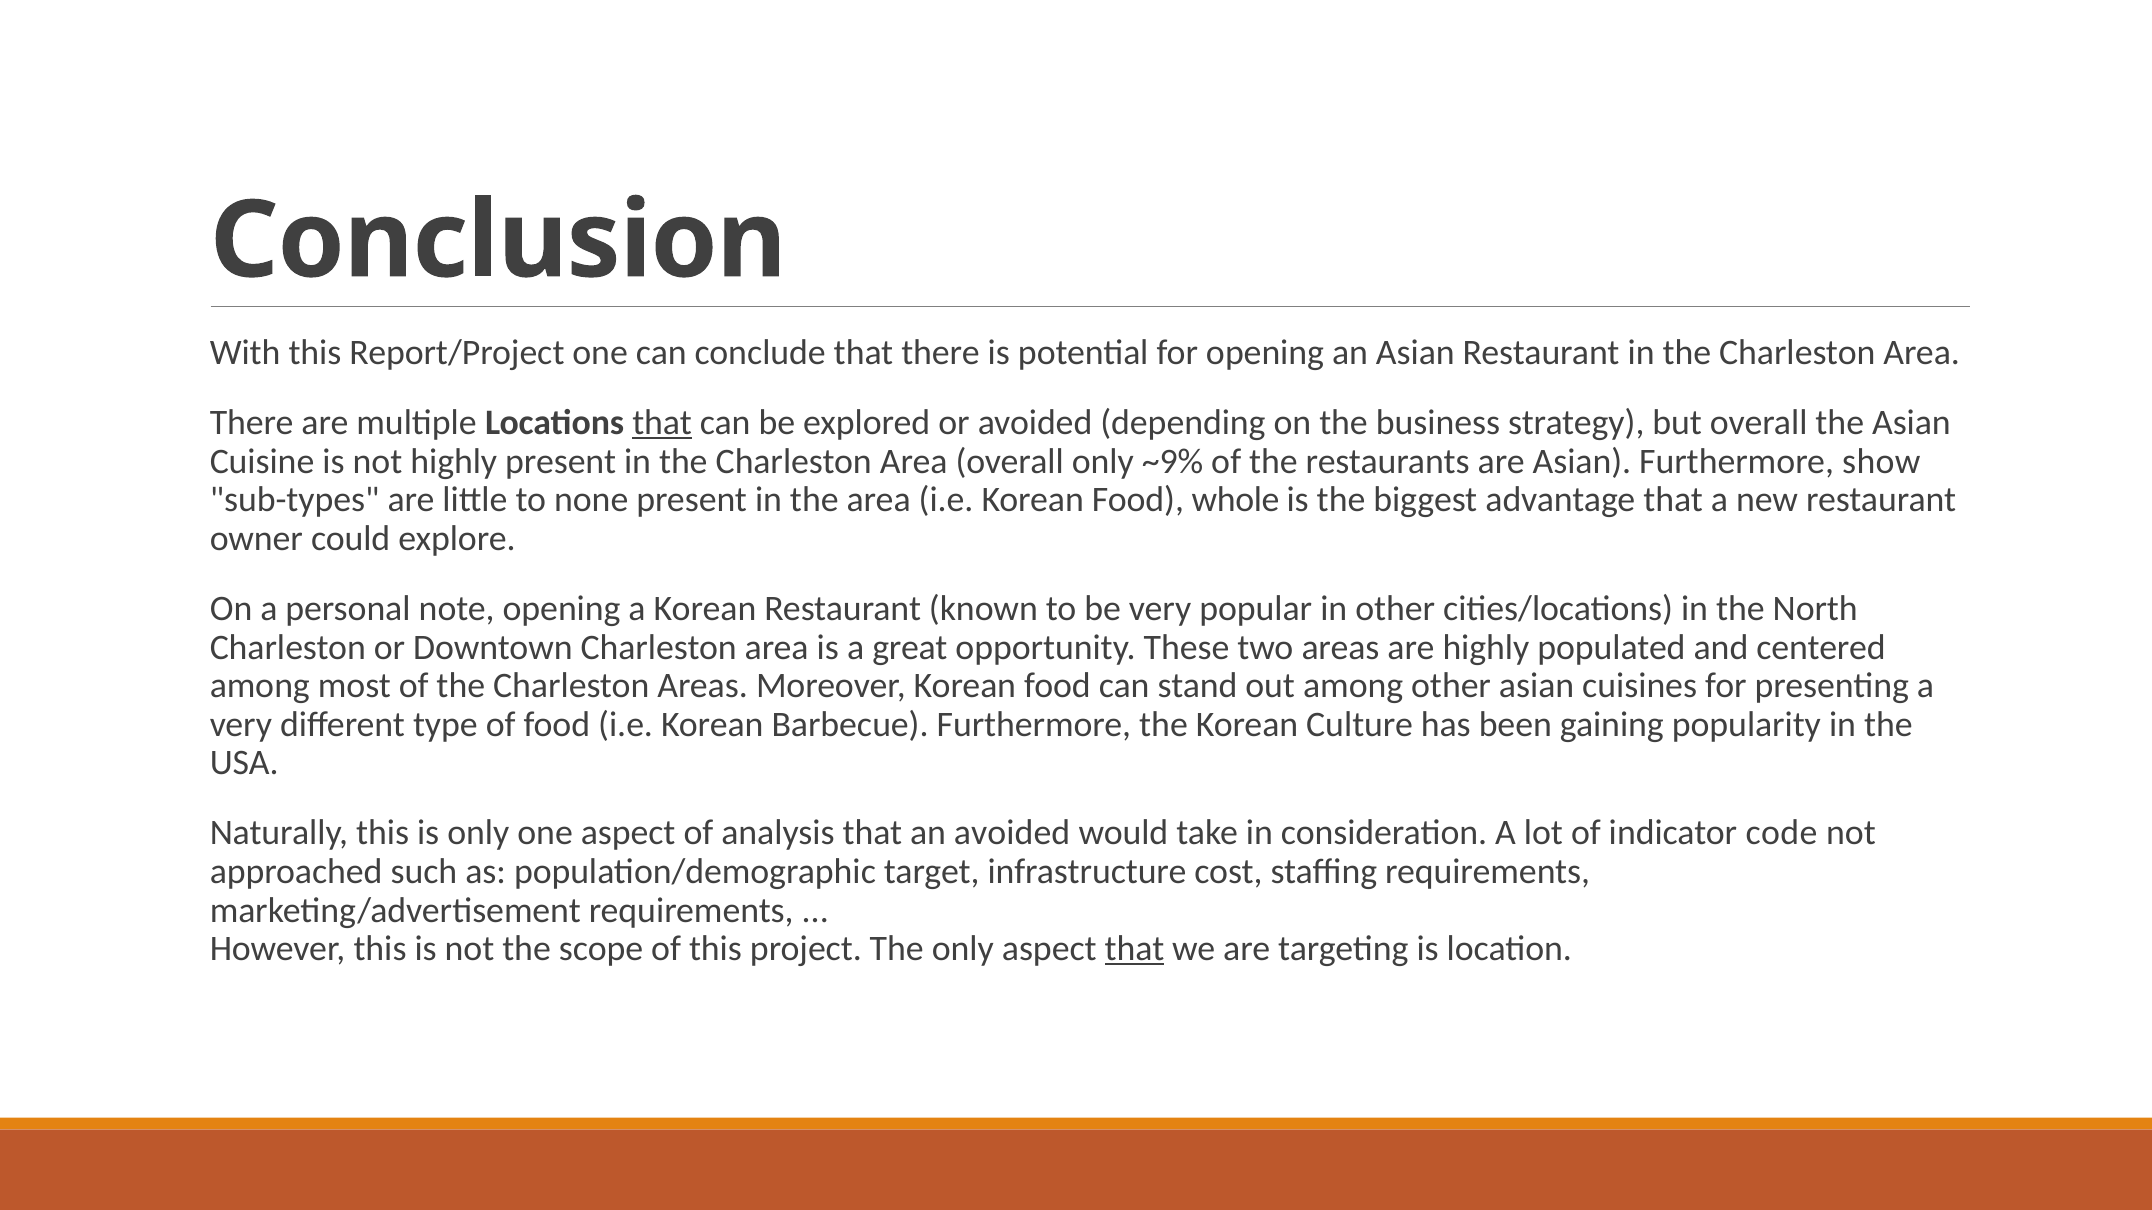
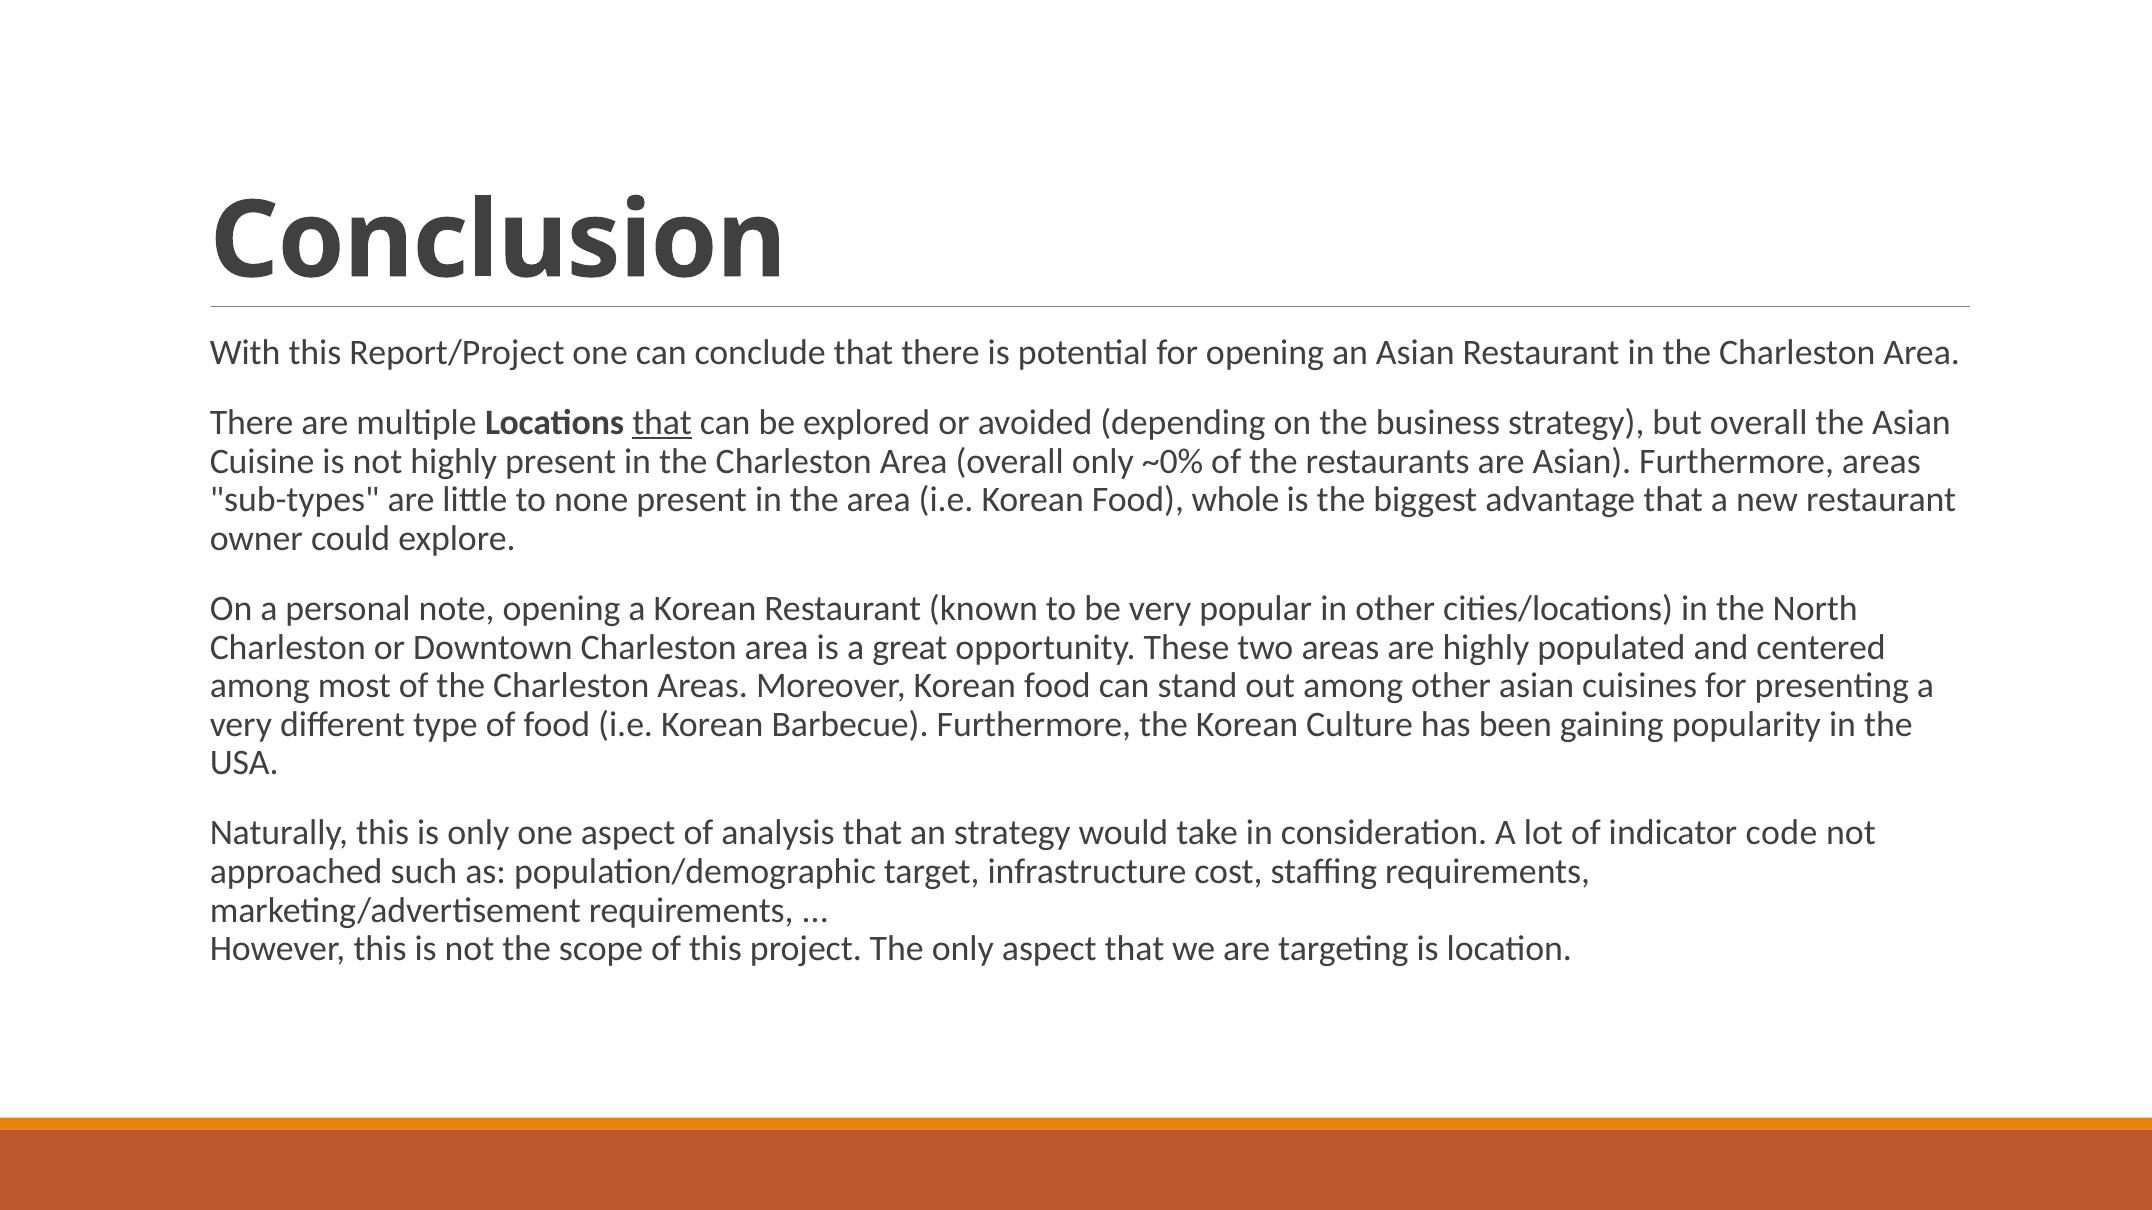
~9%: ~9% -> ~0% (1173, 462)
Furthermore show: show -> areas (1881, 462)
an avoided: avoided -> strategy (1012, 833)
that underline: present -> none (1134, 949)
